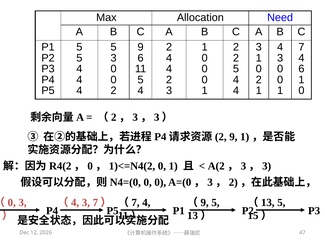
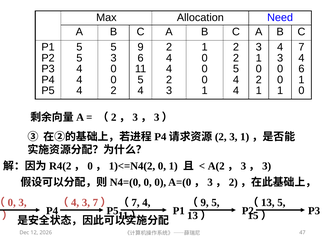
9: 9 -> 3 (233, 137)
